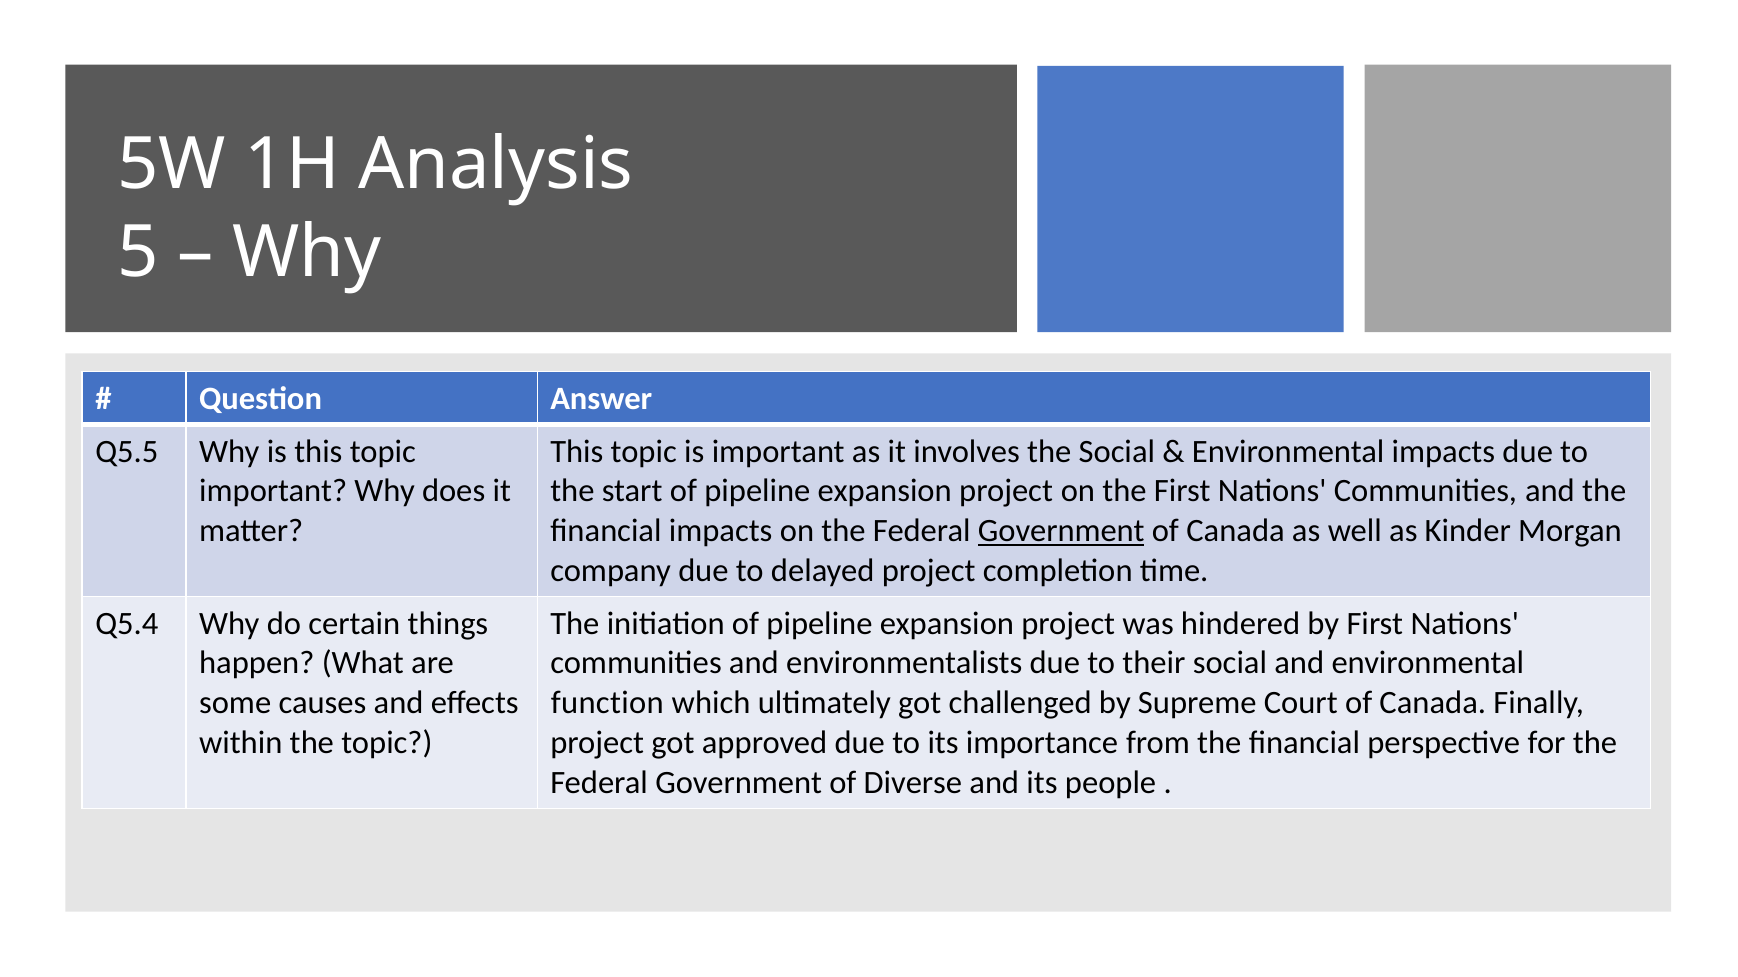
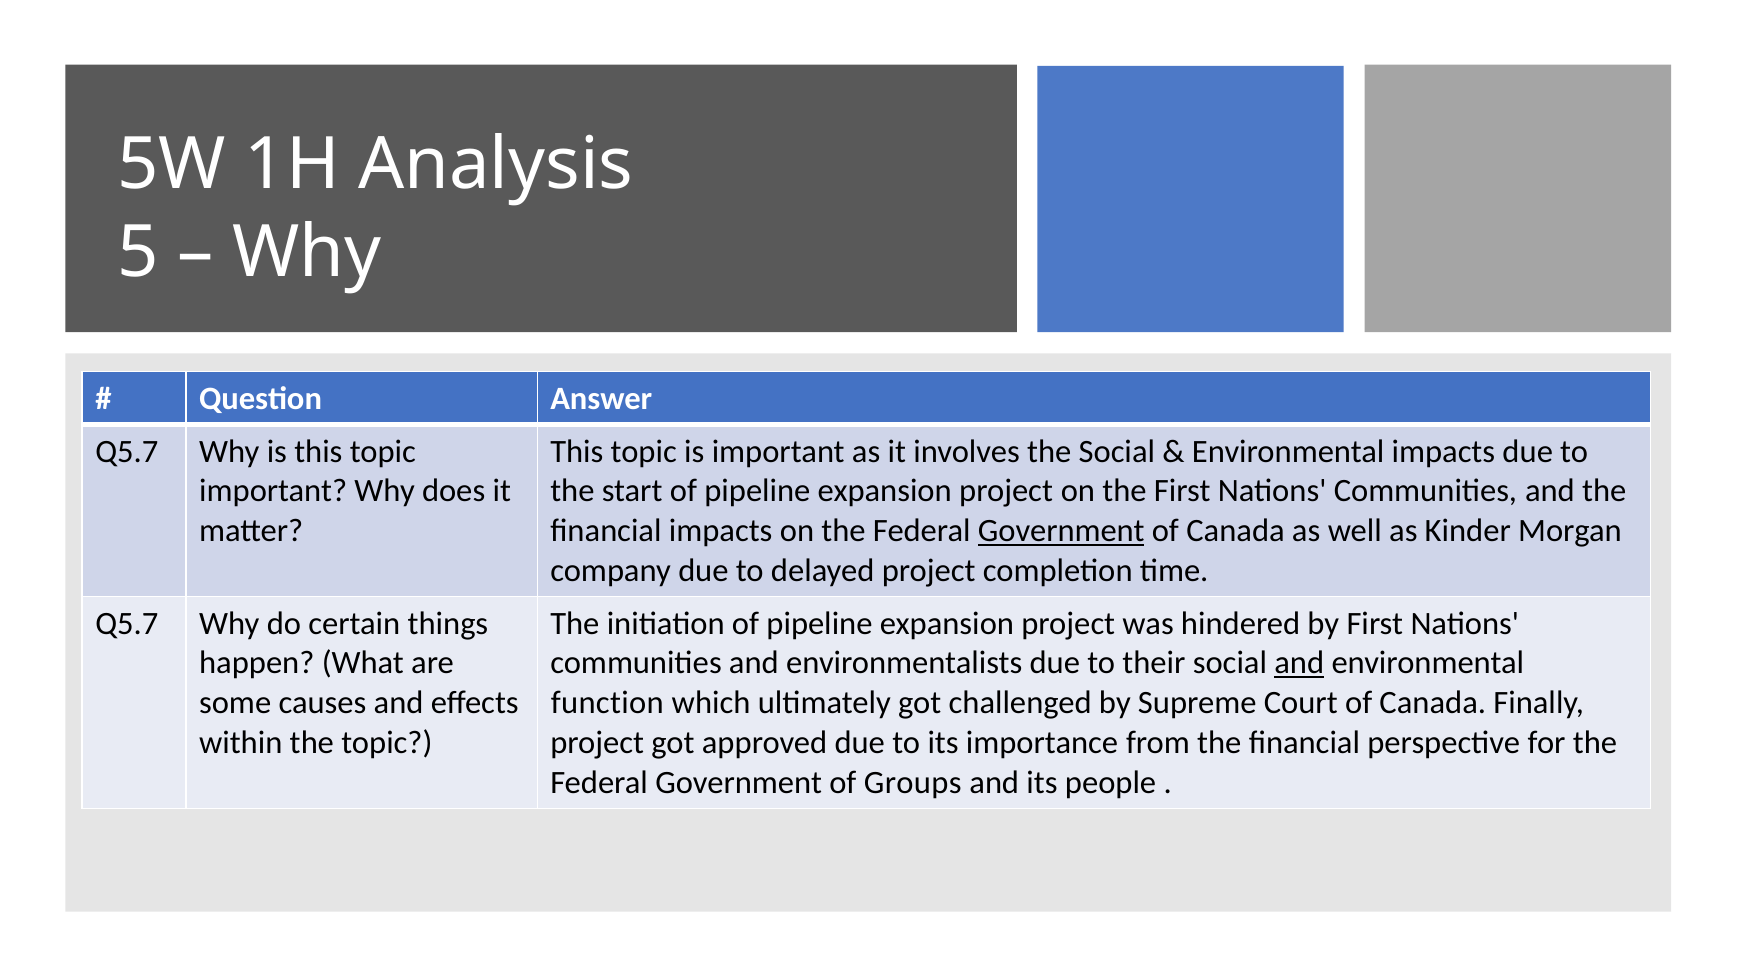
Q5.5: Q5.5 -> Q5.7 (127, 452)
Q5.4: Q5.4 -> Q5.7 (127, 624)
and underline: none -> present (1299, 664)
Diverse: Diverse -> Groups (913, 783)
